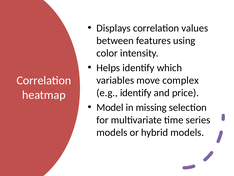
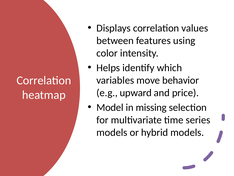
complex: complex -> behavior (181, 80)
e.g identify: identify -> upward (136, 93)
